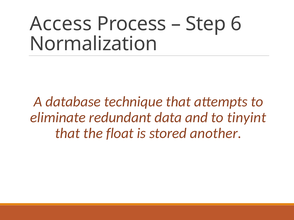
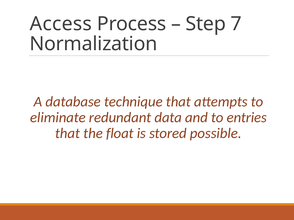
6: 6 -> 7 (236, 24)
tinyint: tinyint -> entries (247, 118)
another: another -> possible (216, 134)
